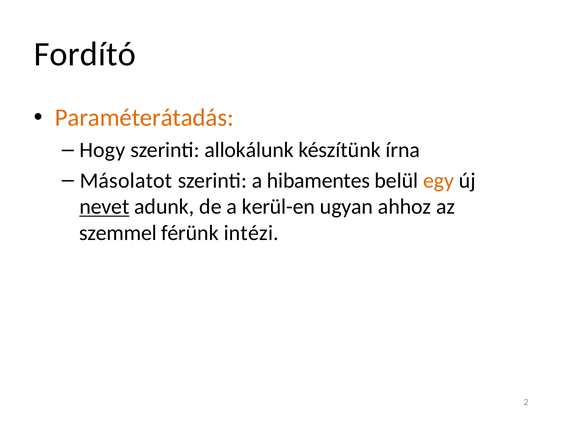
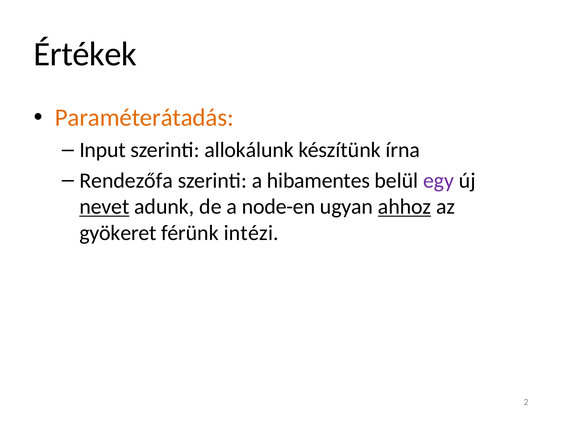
Fordító: Fordító -> Értékek (85, 54)
Hogy: Hogy -> Input (103, 150)
Másolatot: Másolatot -> Rendezőfa (126, 181)
egy colour: orange -> purple (439, 181)
kerül-en: kerül-en -> node-en (279, 207)
ahhoz underline: none -> present (405, 207)
szemmel: szemmel -> gyökeret (118, 233)
